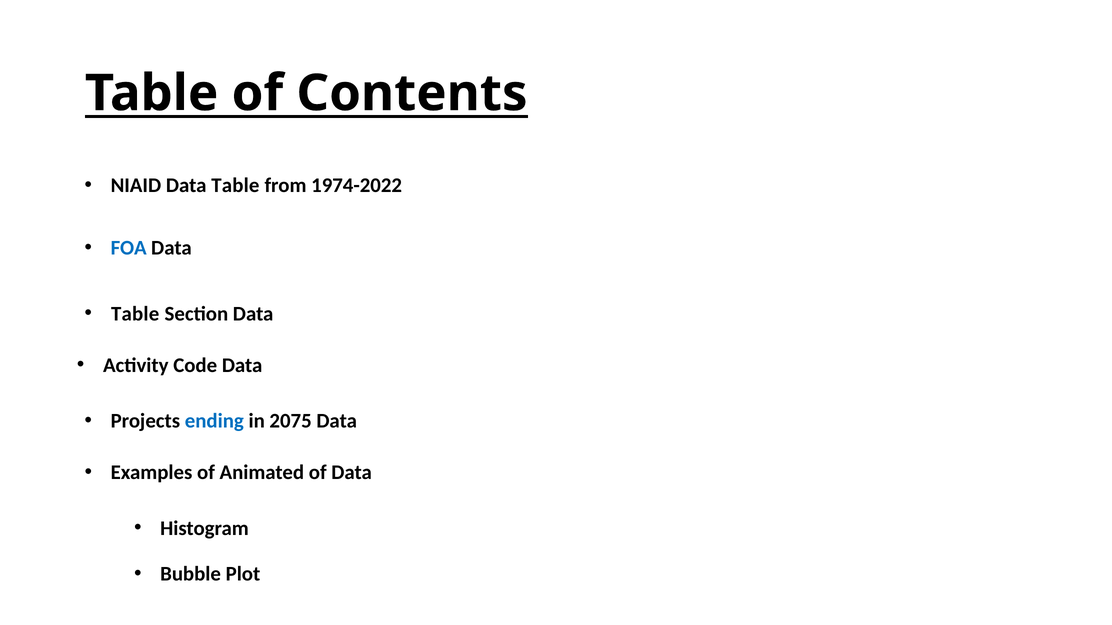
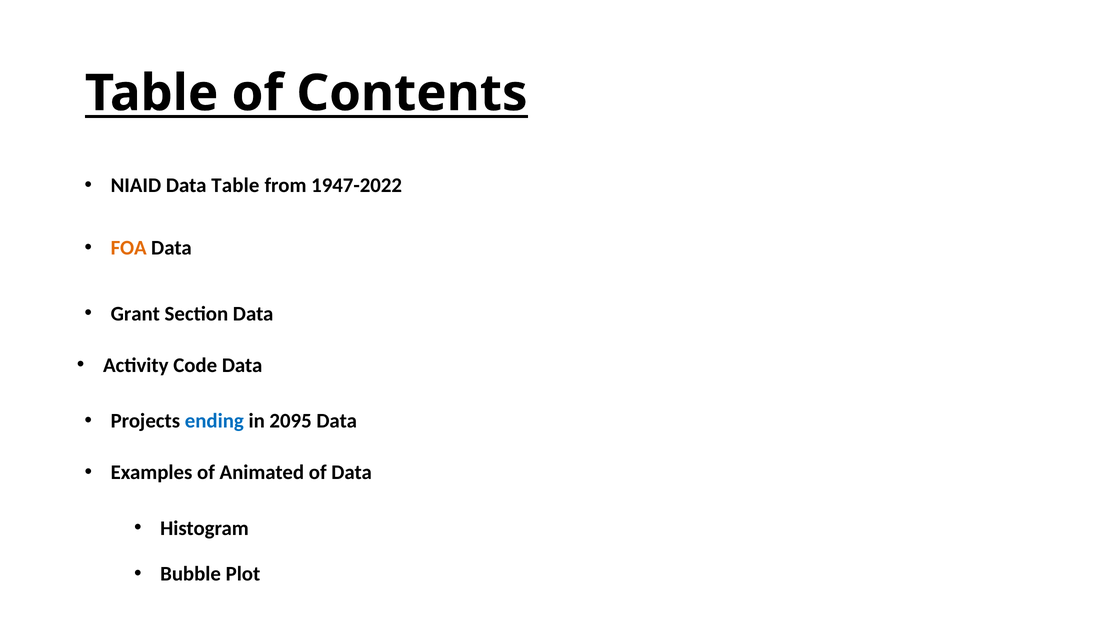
1974-2022: 1974-2022 -> 1947-2022 (357, 185)
FOA colour: blue -> orange (129, 248)
Table: Table -> Grant (135, 314)
2075: 2075 -> 2095 (291, 421)
